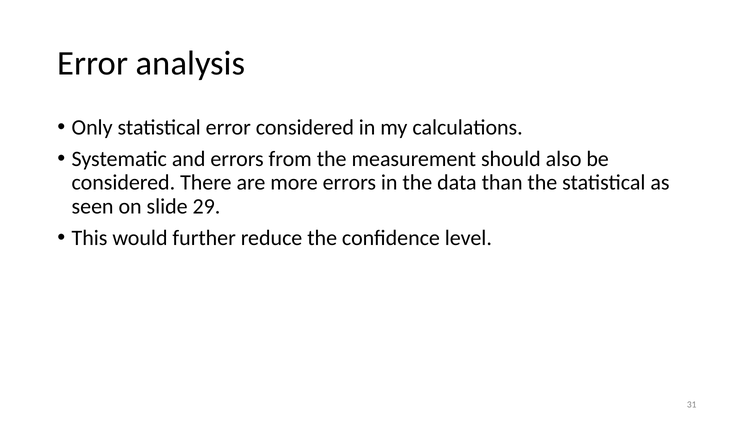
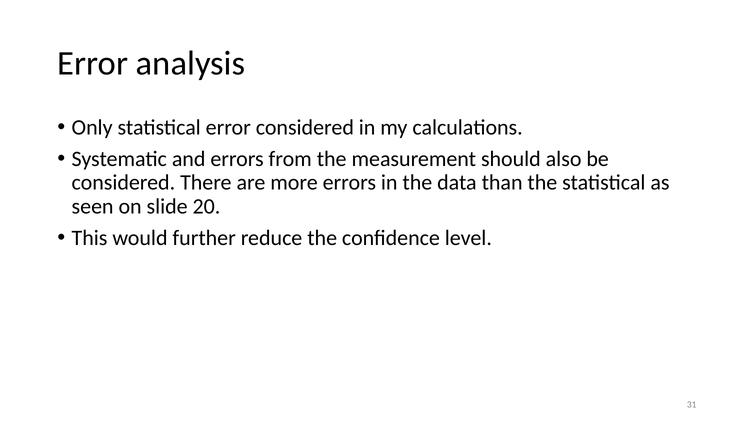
29: 29 -> 20 (207, 206)
